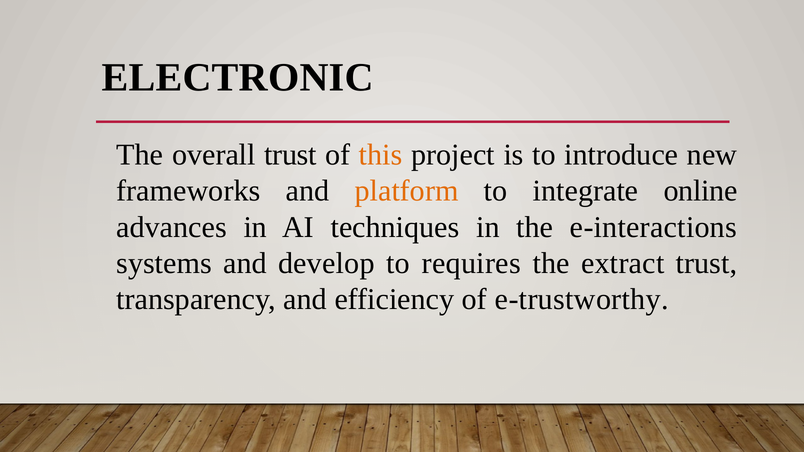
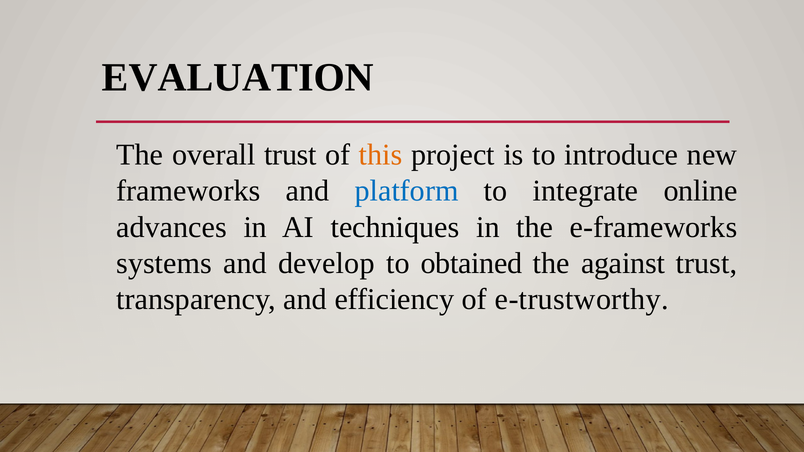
ELECTRONIC: ELECTRONIC -> EVALUATION (238, 78)
platform colour: orange -> blue (407, 191)
e-interactions: e-interactions -> e-frameworks (654, 227)
requires: requires -> obtained (472, 263)
extract: extract -> against (623, 263)
